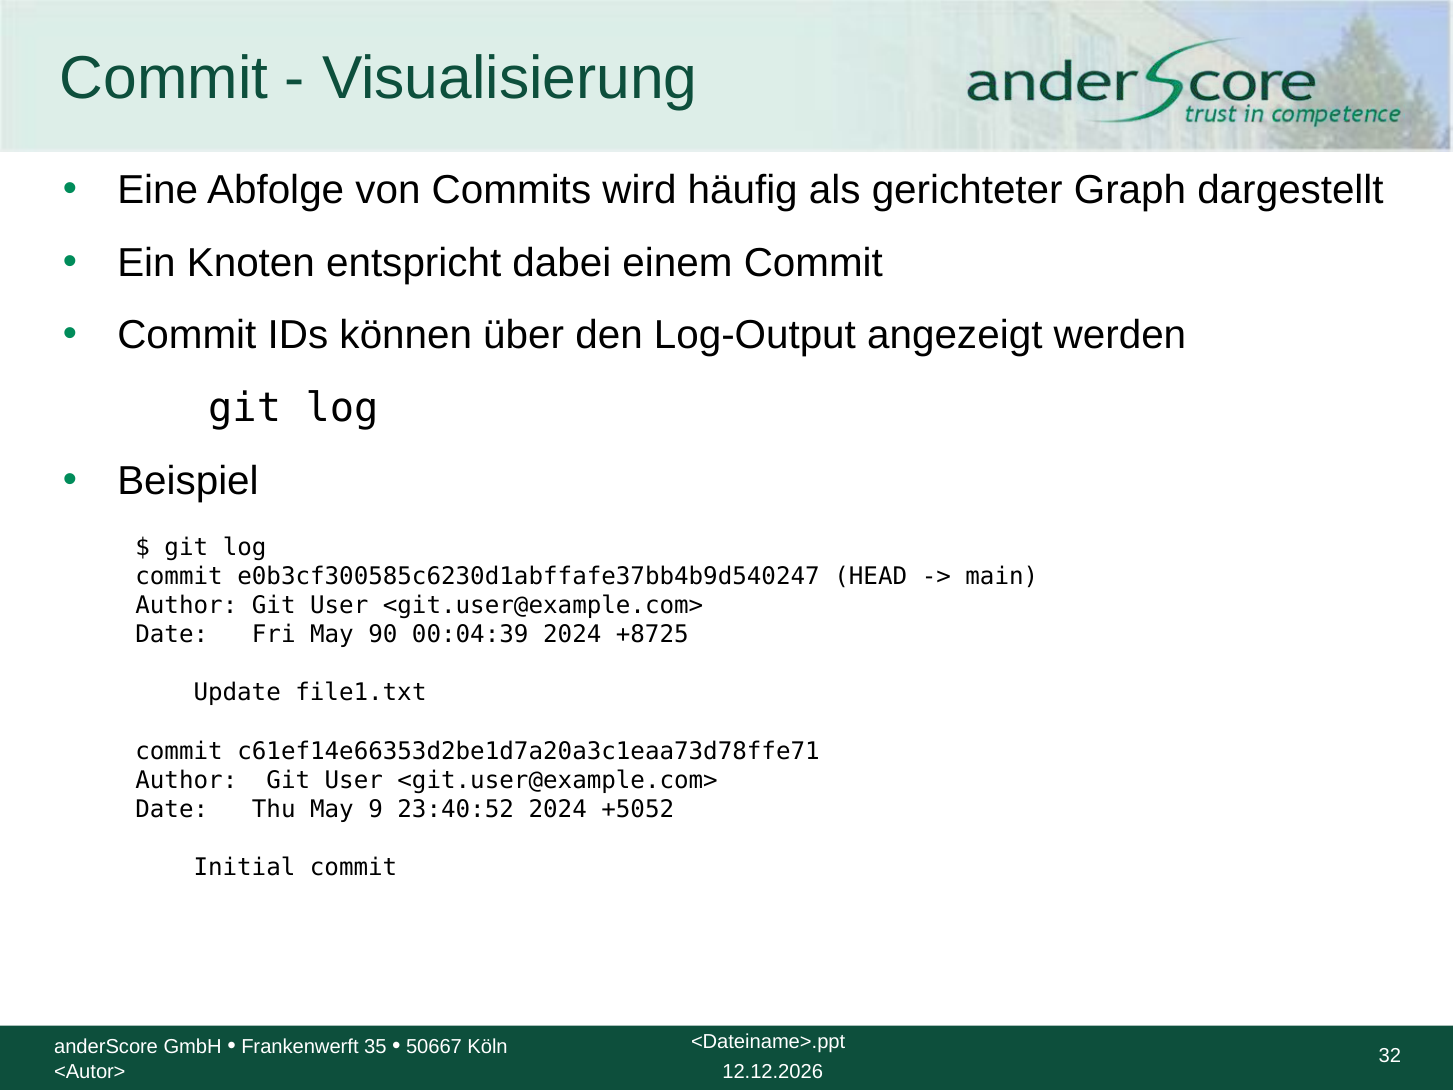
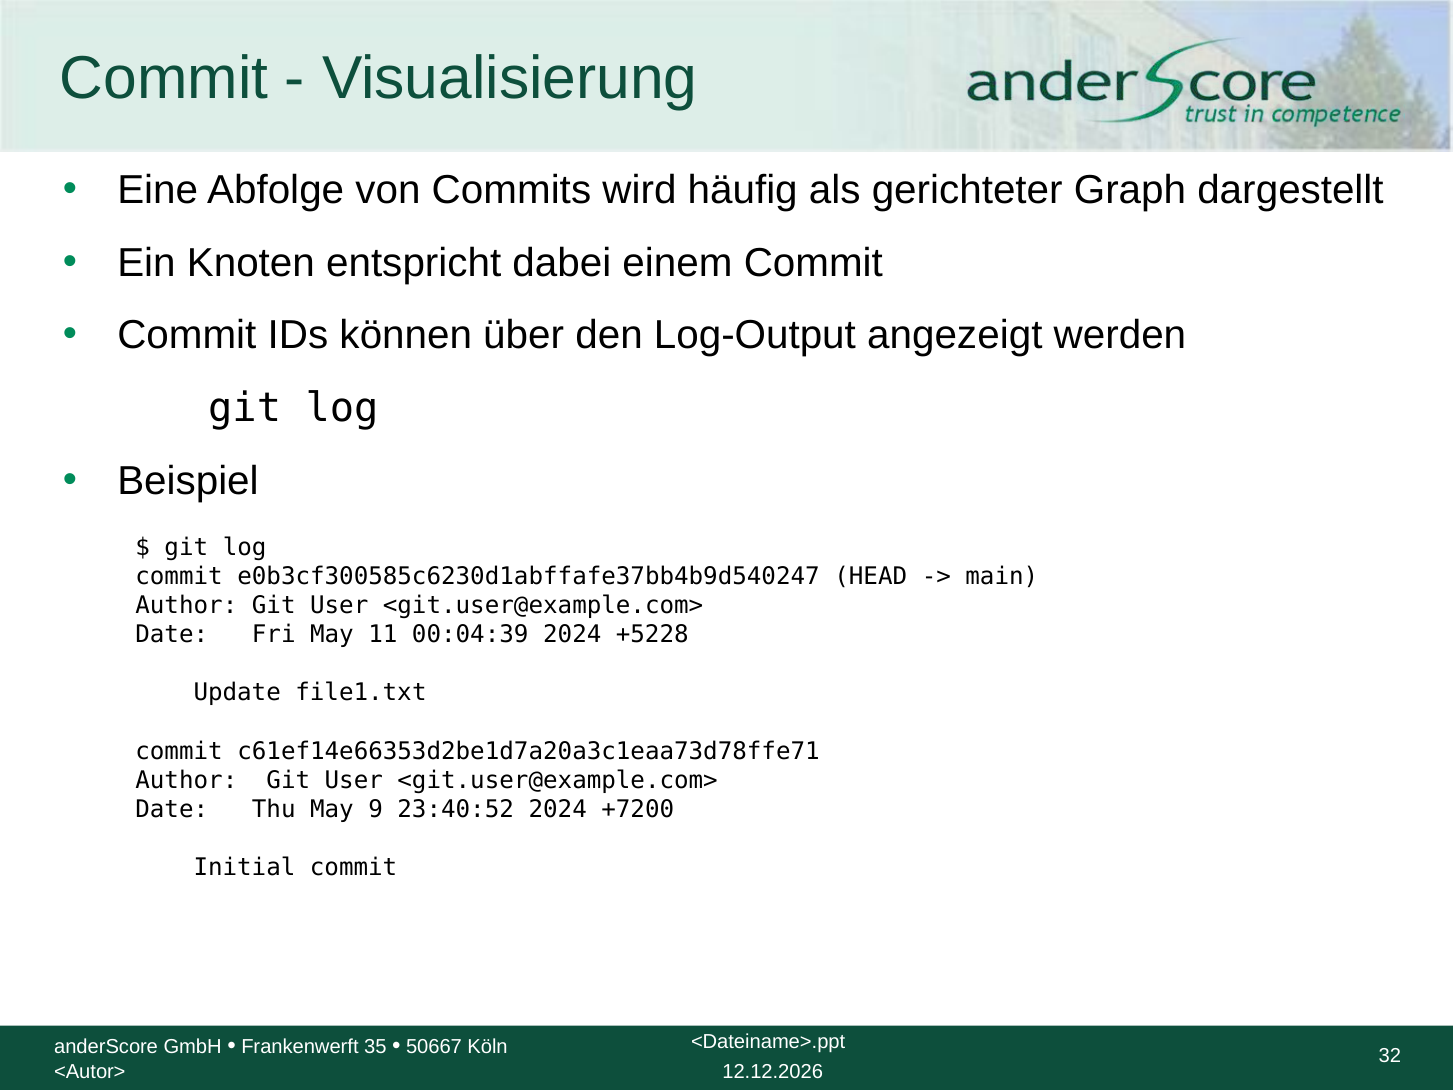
90: 90 -> 11 (383, 635)
+8725: +8725 -> +5228 (652, 635)
+5052: +5052 -> +7200 (638, 809)
